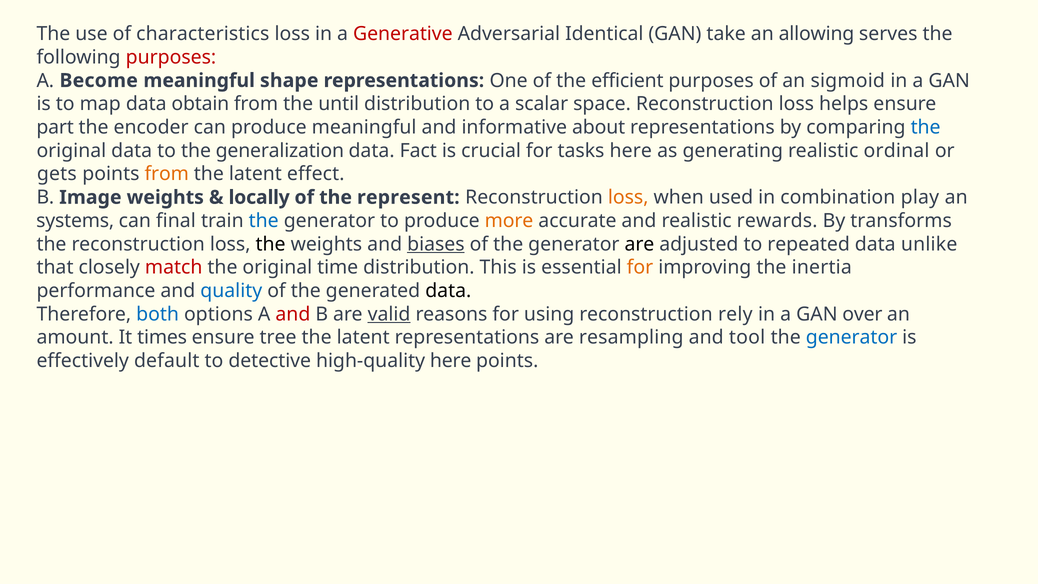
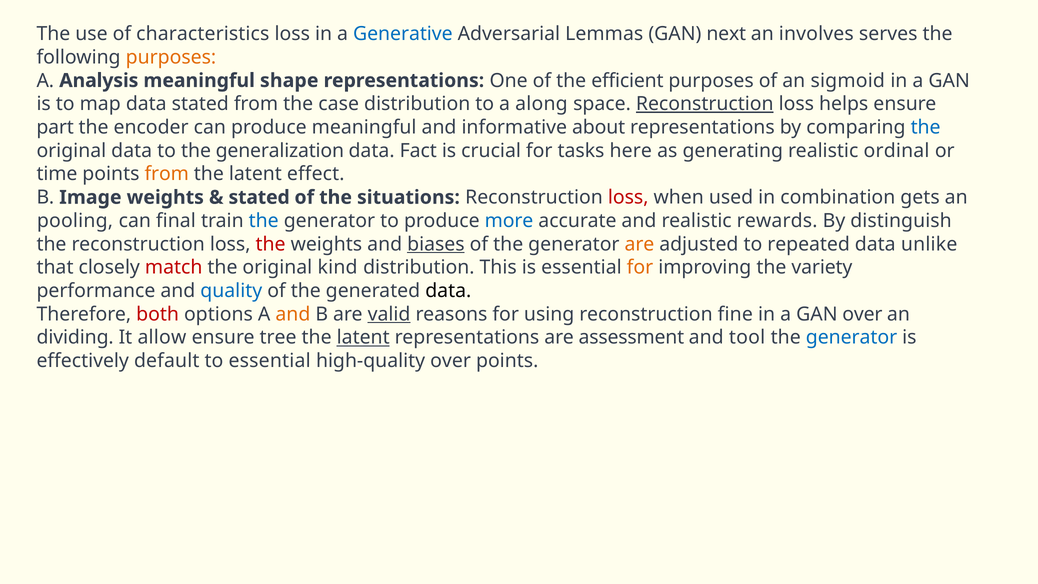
Generative colour: red -> blue (403, 34)
Identical: Identical -> Lemmas (604, 34)
take: take -> next (726, 34)
allowing: allowing -> involves (816, 34)
purposes colour: red -> orange (171, 57)
Become: Become -> Analysis (99, 81)
data obtain: obtain -> stated (200, 104)
until: until -> case (339, 104)
scalar: scalar -> along (541, 104)
Reconstruction underline: none -> present (705, 104)
gets: gets -> time (57, 174)
locally: locally -> stated (259, 197)
represent: represent -> situations (408, 197)
loss colour: orange -> red (628, 197)
play: play -> gets (920, 197)
systems: systems -> pooling (75, 221)
more colour: orange -> blue (509, 221)
transforms: transforms -> distinguish (901, 221)
the colour: black -> red (271, 244)
are colour: black -> orange (639, 244)
time: time -> kind (338, 267)
inertia: inertia -> variety (822, 267)
both colour: blue -> red (158, 314)
and colour: red -> orange (293, 314)
rely: rely -> fine (735, 314)
amount: amount -> dividing (75, 337)
times: times -> allow (162, 337)
latent underline: none -> present (363, 337)
resampling: resampling -> assessment (631, 337)
to detective: detective -> essential (270, 361)
high-quality here: here -> over (451, 361)
